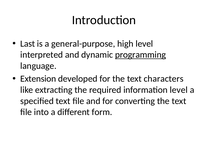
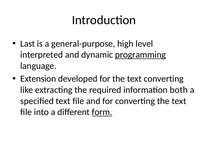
text characters: characters -> converting (164, 79)
information level: level -> both (179, 90)
form underline: none -> present (102, 112)
